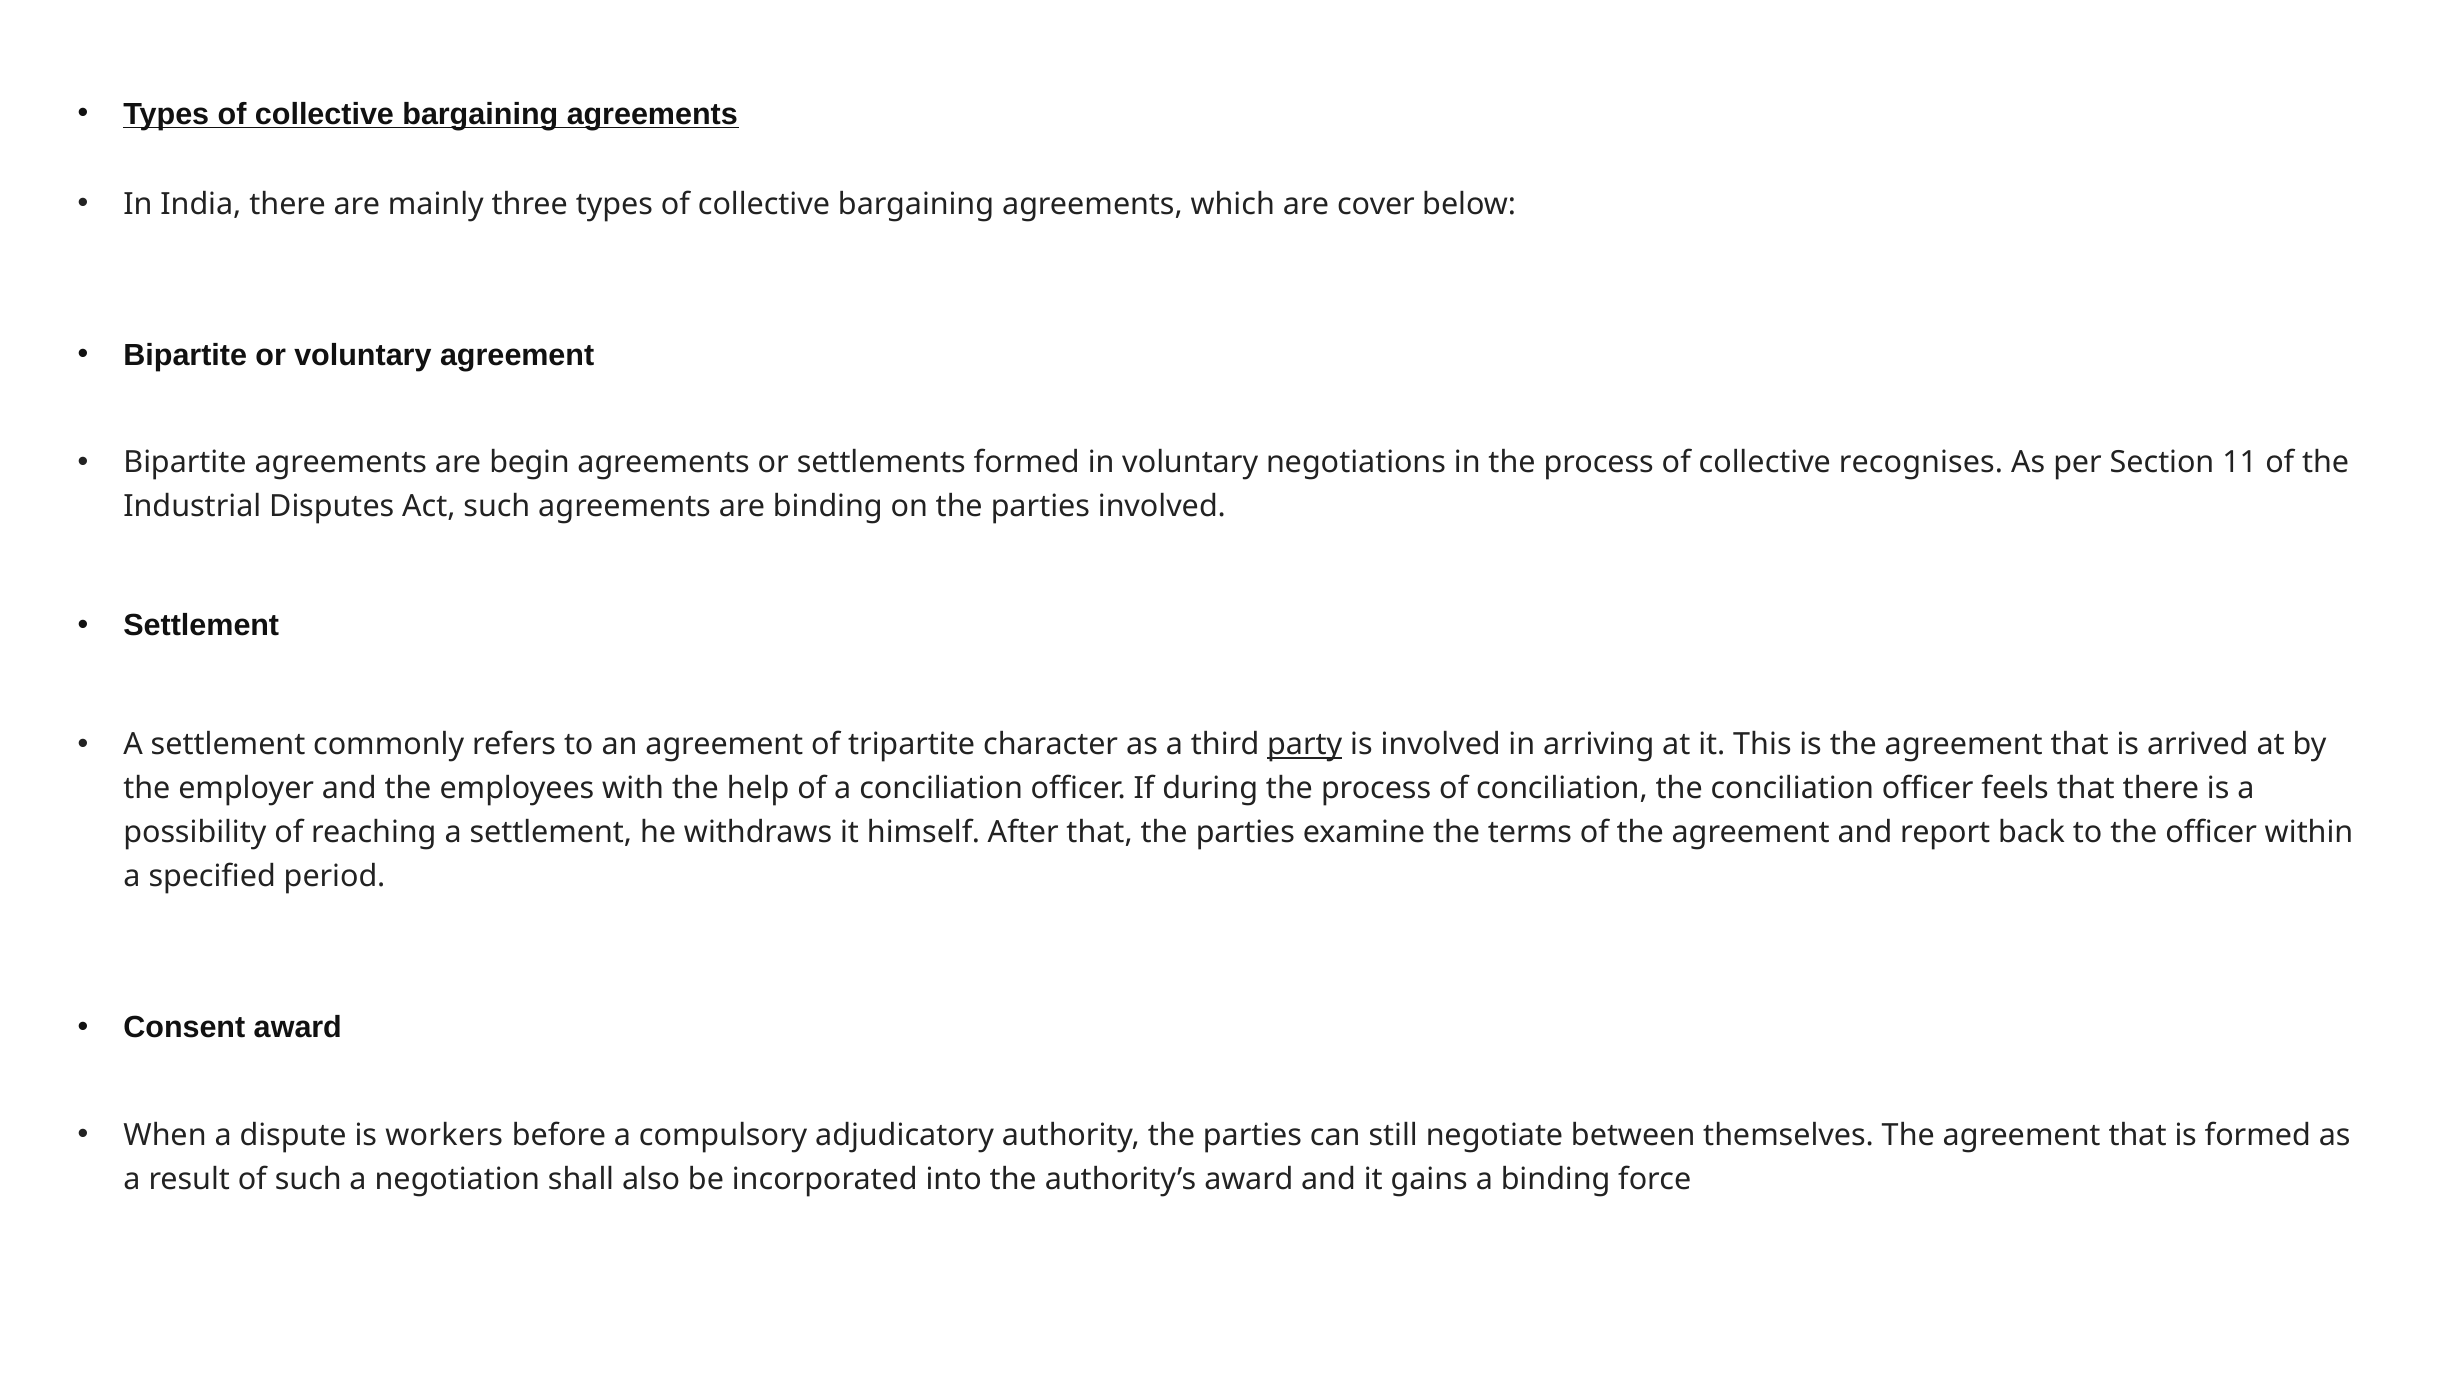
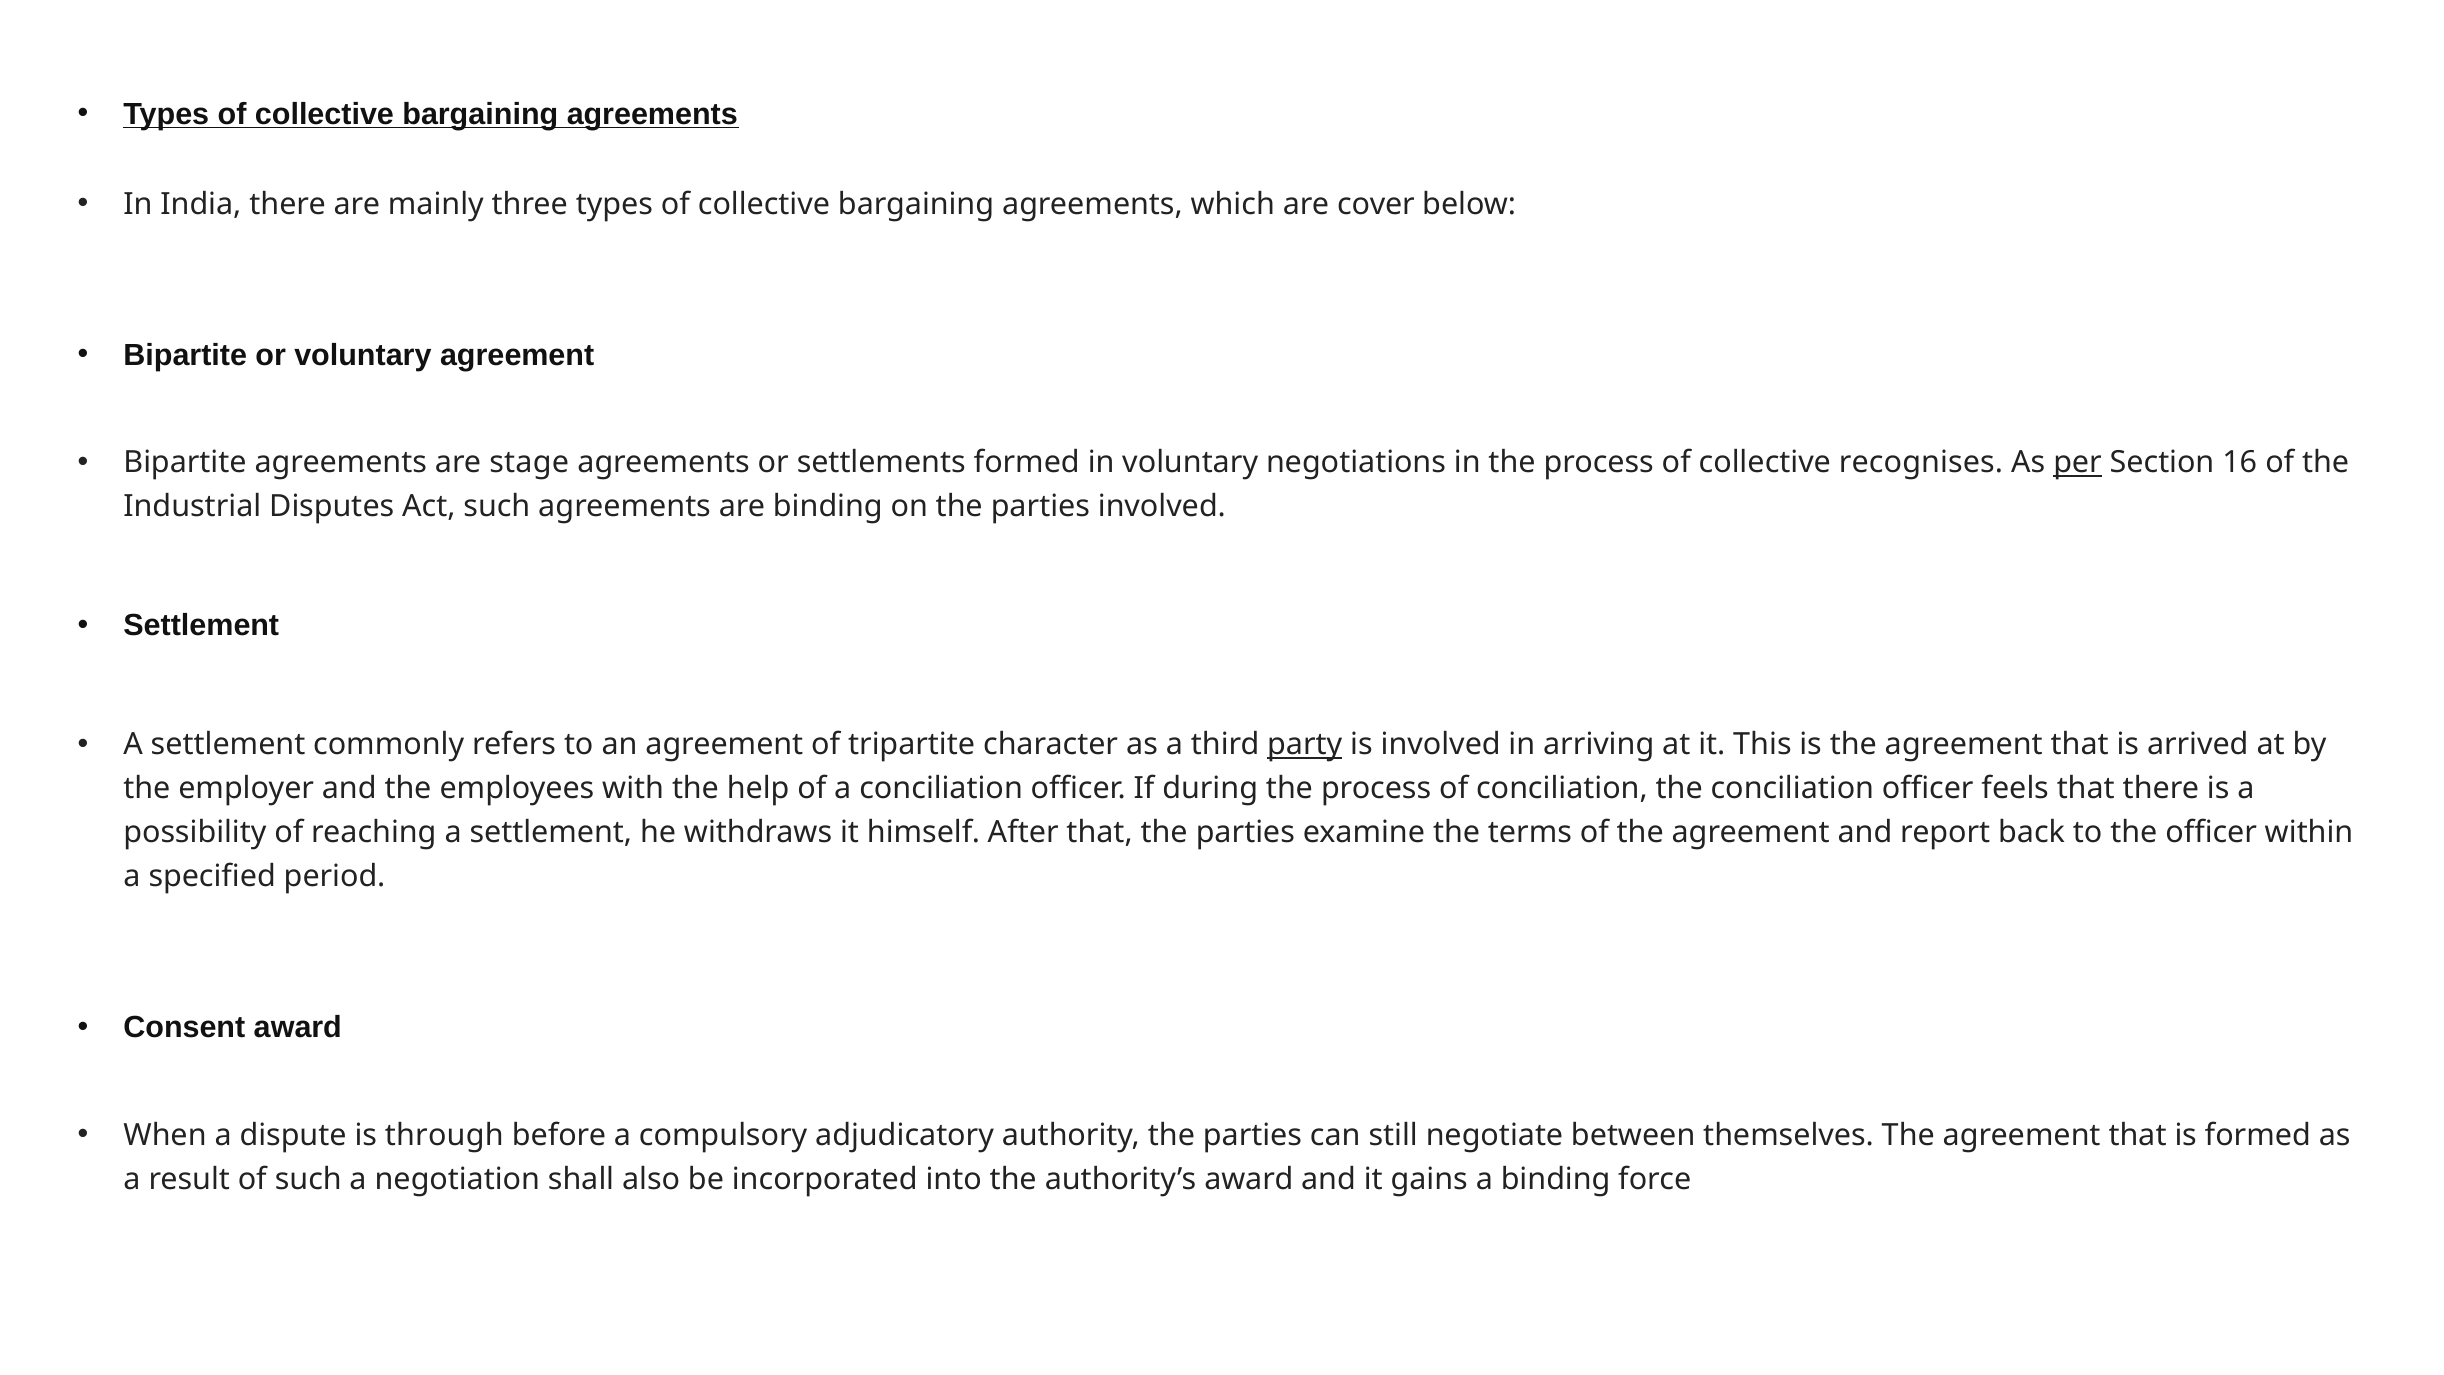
begin: begin -> stage (529, 463)
per underline: none -> present (2078, 463)
11: 11 -> 16 (2240, 463)
workers: workers -> through (444, 1135)
